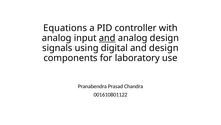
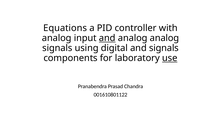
analog design: design -> analog (164, 38)
and design: design -> signals (164, 48)
use underline: none -> present (170, 58)
